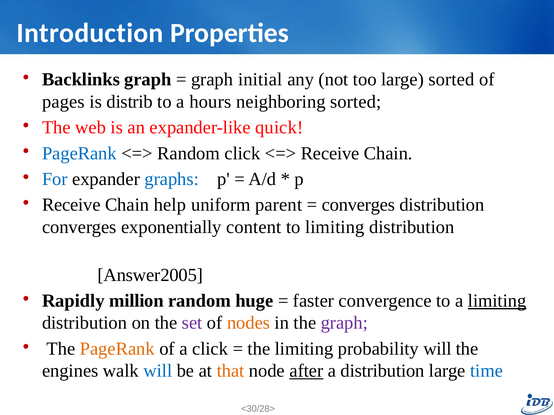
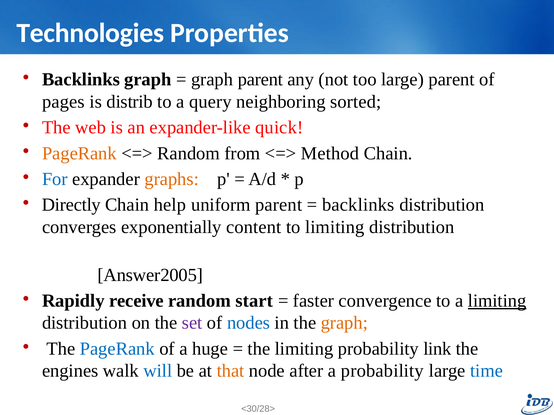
Introduction: Introduction -> Technologies (90, 33)
graph initial: initial -> parent (260, 80)
large sorted: sorted -> parent (452, 80)
hours: hours -> query (210, 102)
PageRank colour: blue -> orange (79, 153)
Random click: click -> from (242, 153)
Receive: Receive -> Method (330, 153)
graphs colour: blue -> orange (172, 179)
Receive: Receive -> Directly (71, 205)
converges: converges -> backlinks (358, 205)
million: million -> receive (136, 301)
huge: huge -> start (254, 301)
nodes colour: orange -> blue (249, 323)
graph colour: purple -> orange (344, 323)
PageRank colour: orange -> blue (117, 349)
a click: click -> huge (210, 349)
probability will: will -> link (437, 349)
after underline: present -> none (306, 371)
a distribution: distribution -> probability (382, 371)
